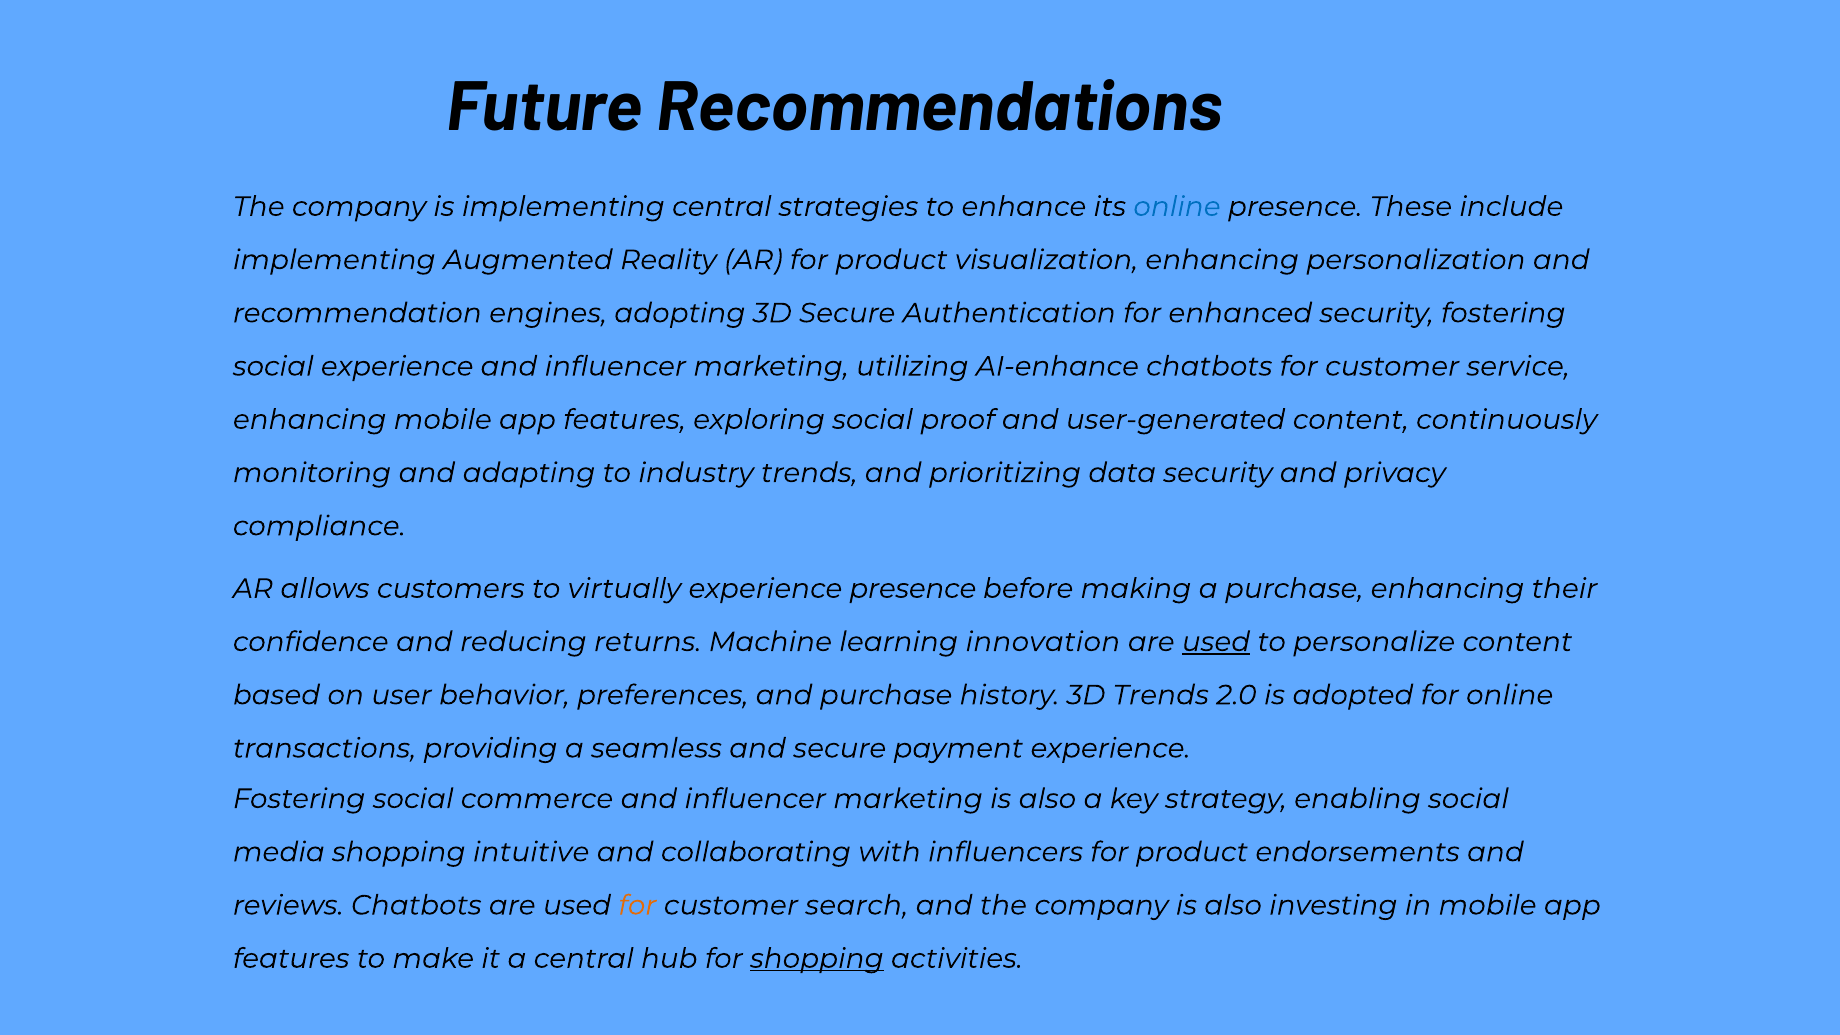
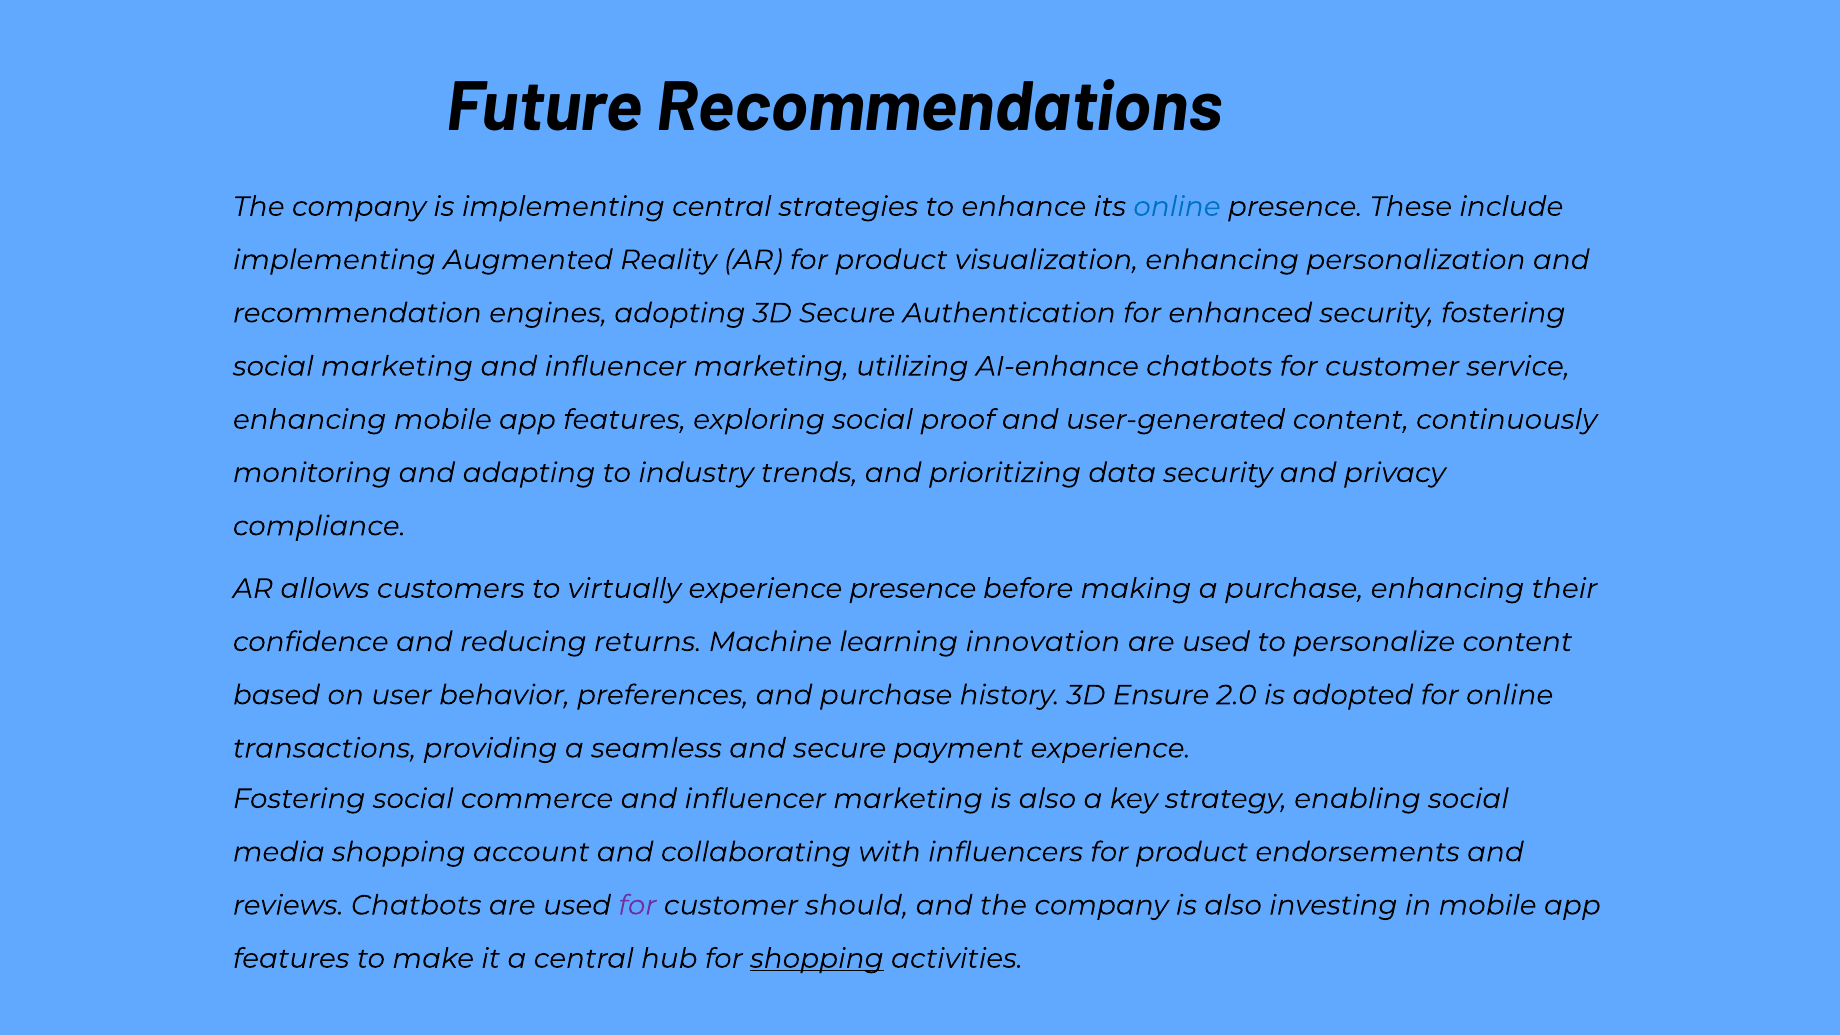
social experience: experience -> marketing (397, 366)
used underline: present -> none (1216, 642)
3D Trends: Trends -> Ensure (1161, 695)
intuitive: intuitive -> account (531, 852)
for colour: orange -> purple (637, 905)
search: search -> should (857, 905)
